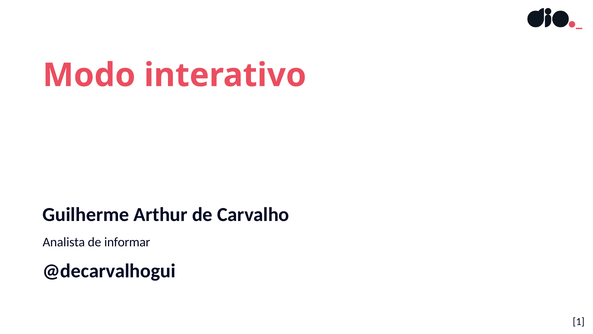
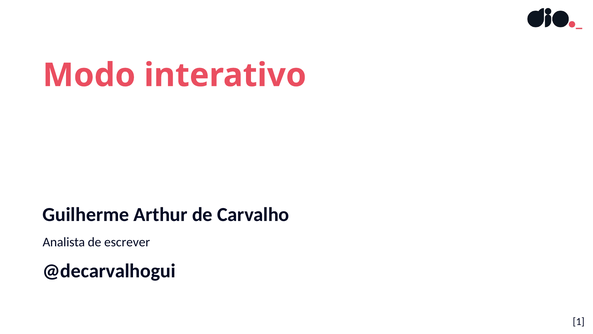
informar: informar -> escrever (127, 242)
